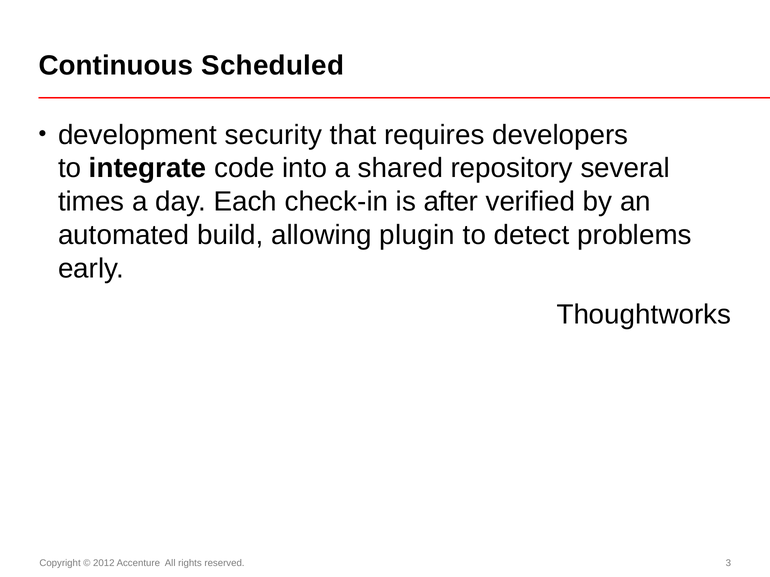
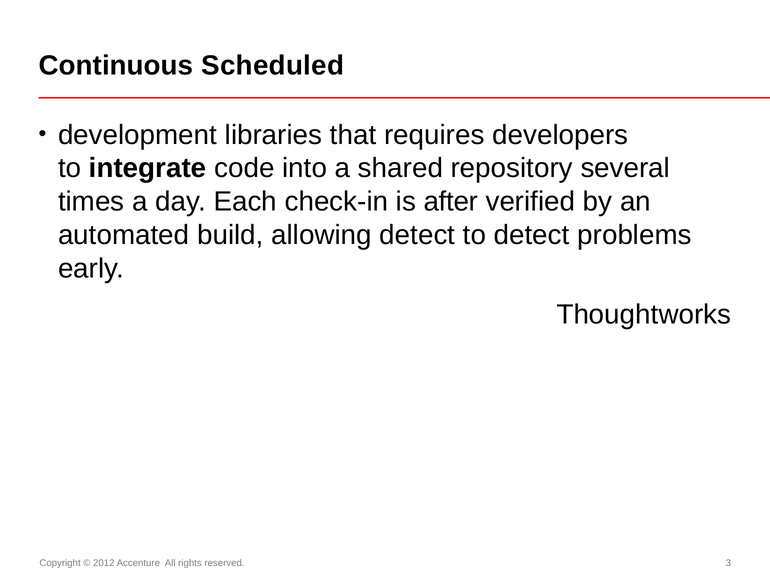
security: security -> libraries (274, 135)
allowing plugin: plugin -> detect (417, 235)
